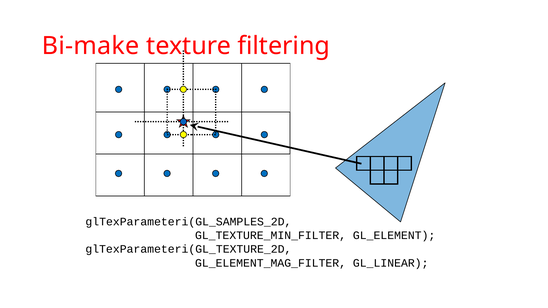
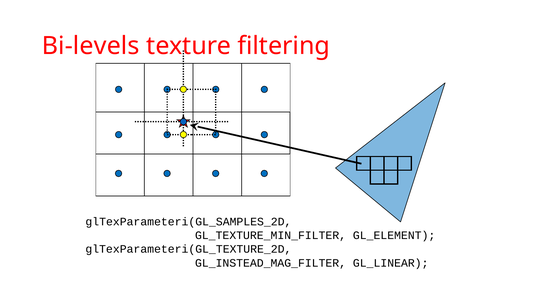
Bi-make: Bi-make -> Bi-levels (91, 46)
GL_ELEMENT_MAG_FILTER: GL_ELEMENT_MAG_FILTER -> GL_INSTEAD_MAG_FILTER (271, 263)
